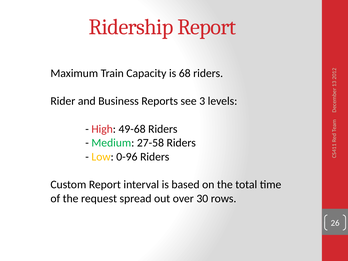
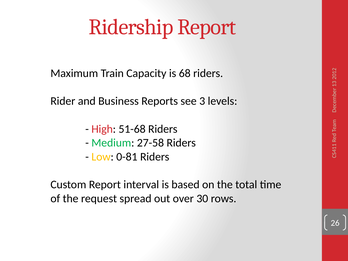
49-68: 49-68 -> 51-68 (132, 129)
0-96: 0-96 -> 0-81 (127, 157)
